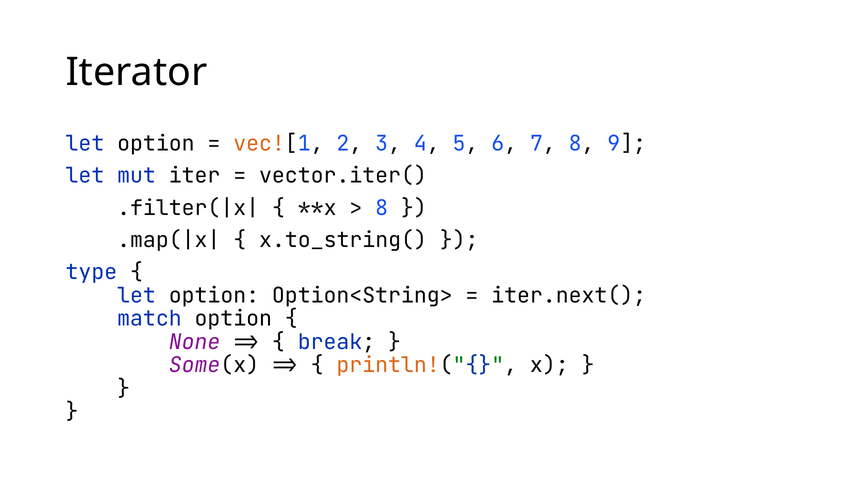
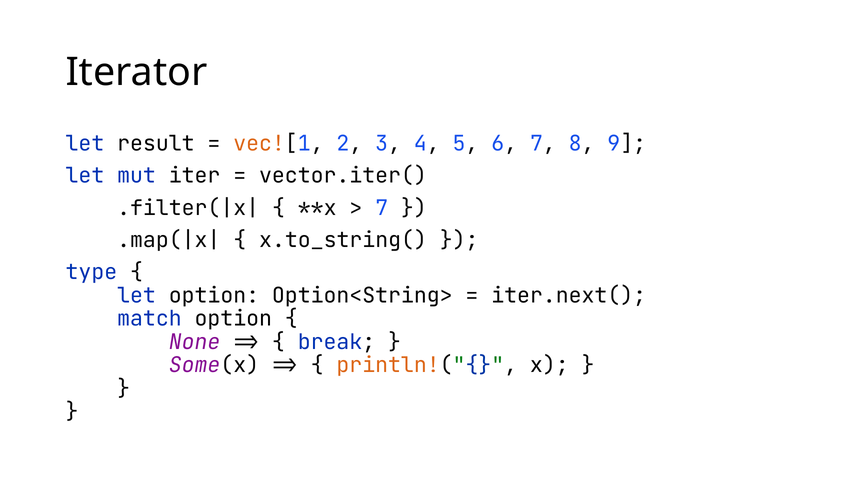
option: option -> result (156, 143)
8: 8 -> 7 (382, 208)
